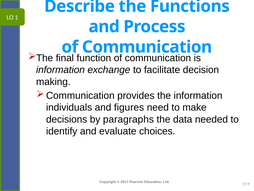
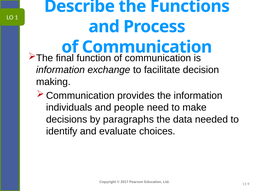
figures: figures -> people (129, 107)
